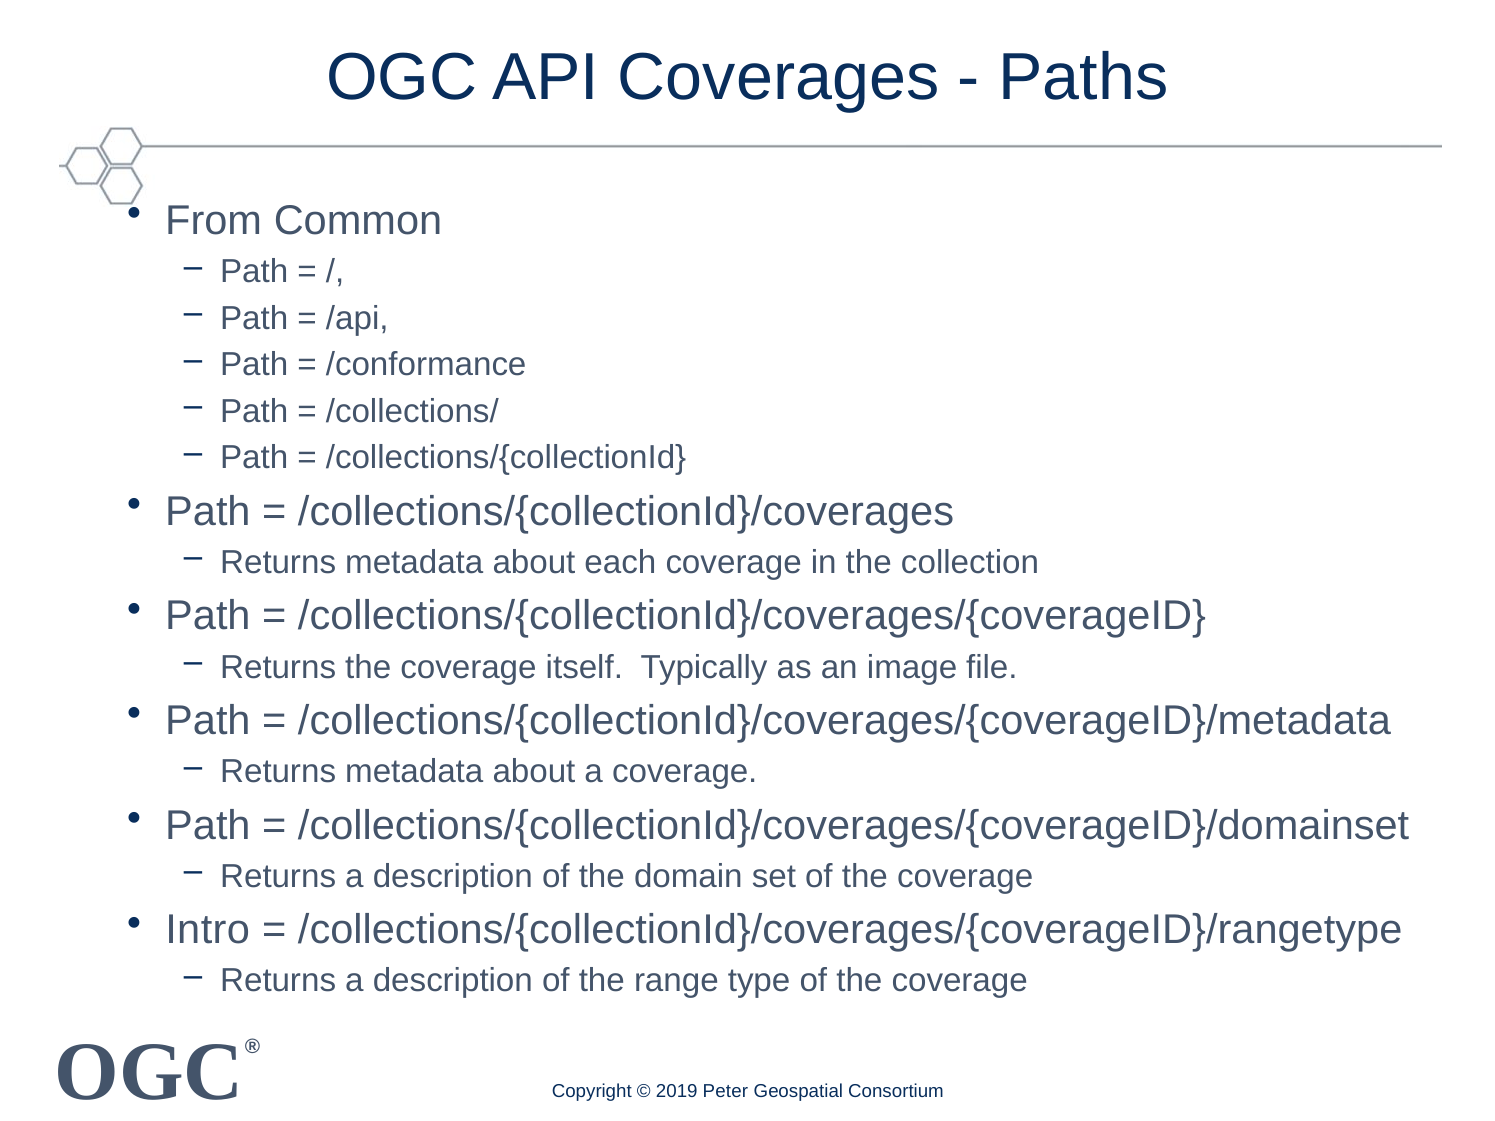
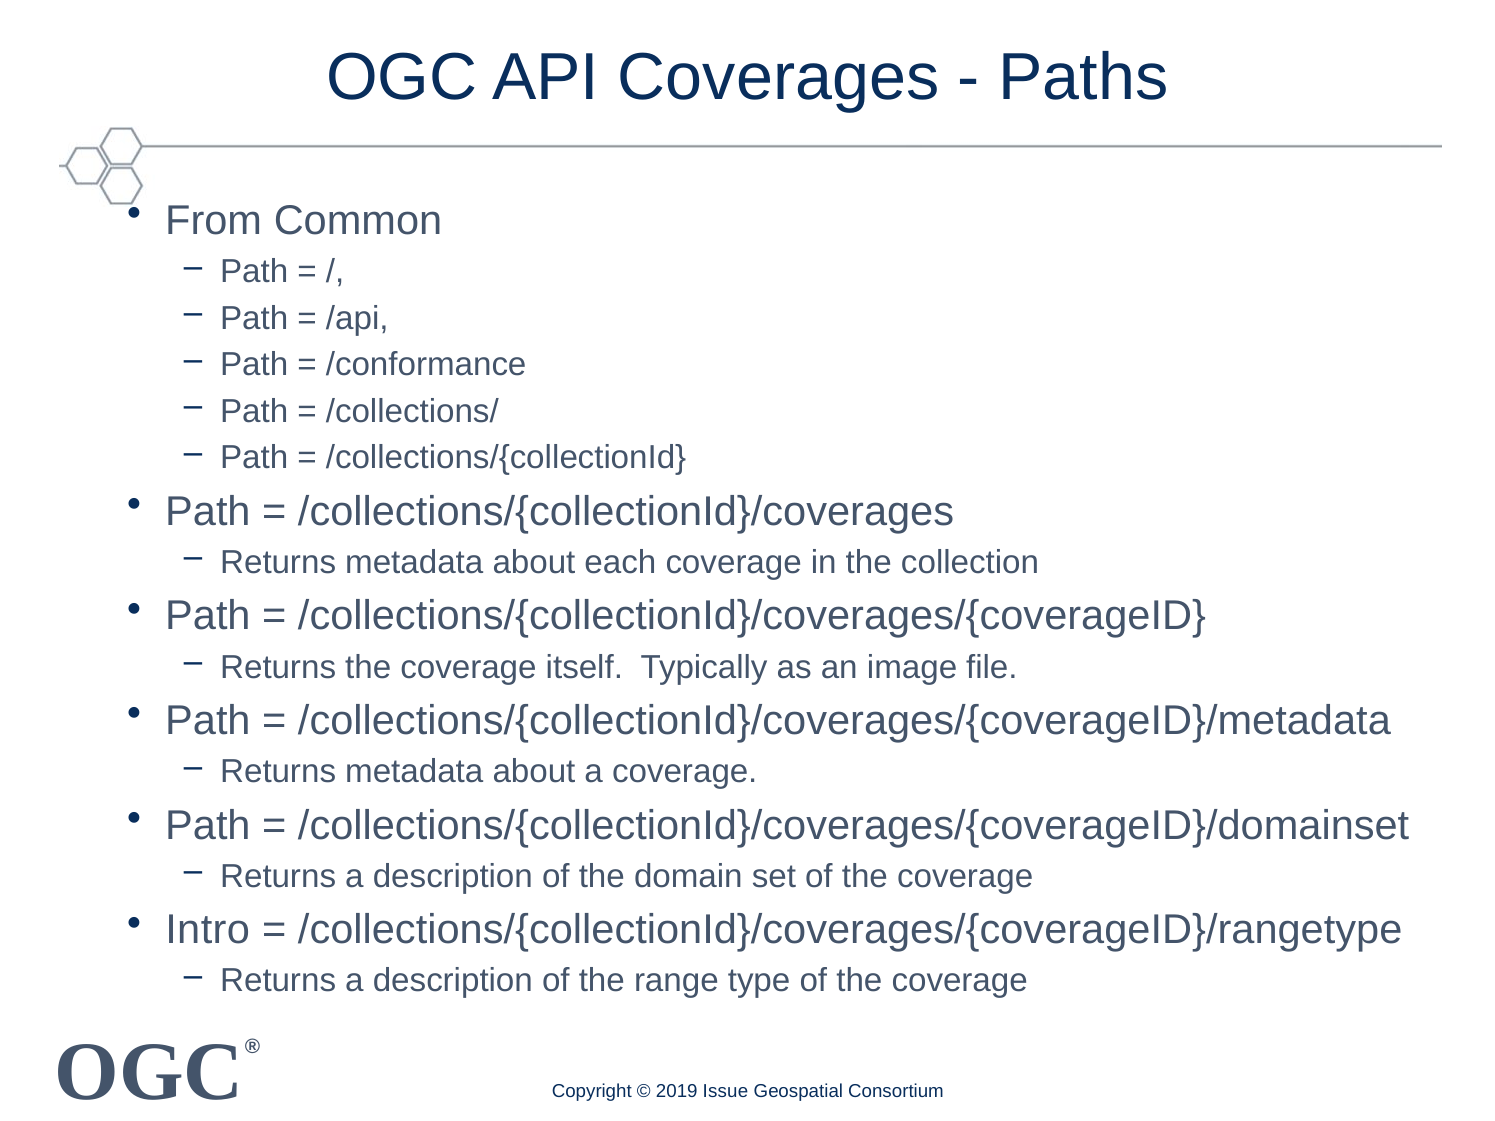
Peter: Peter -> Issue (725, 1091)
